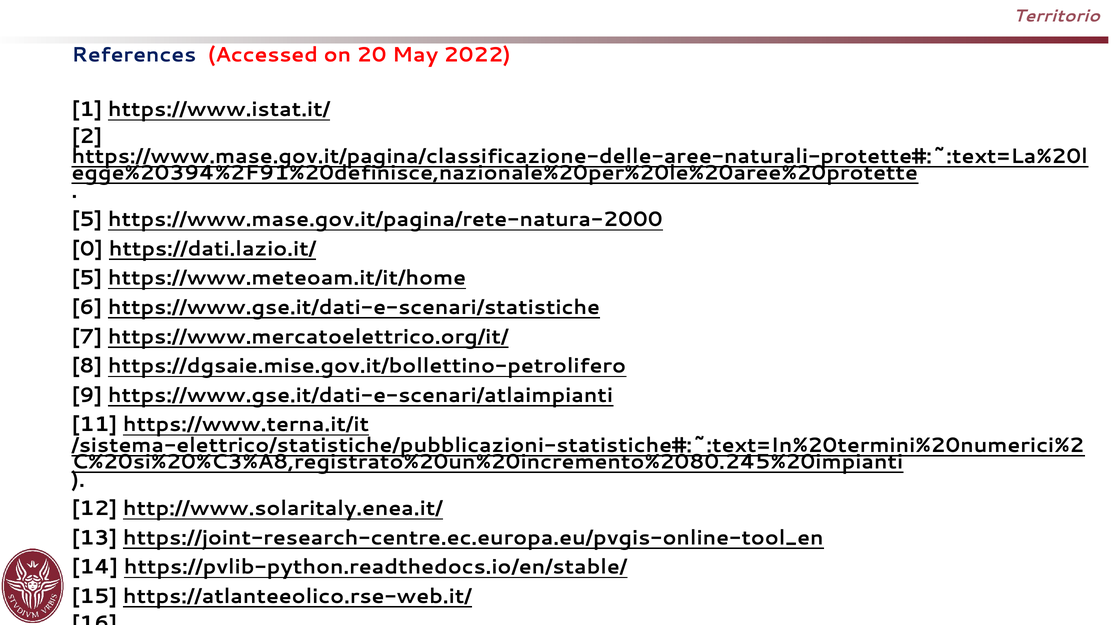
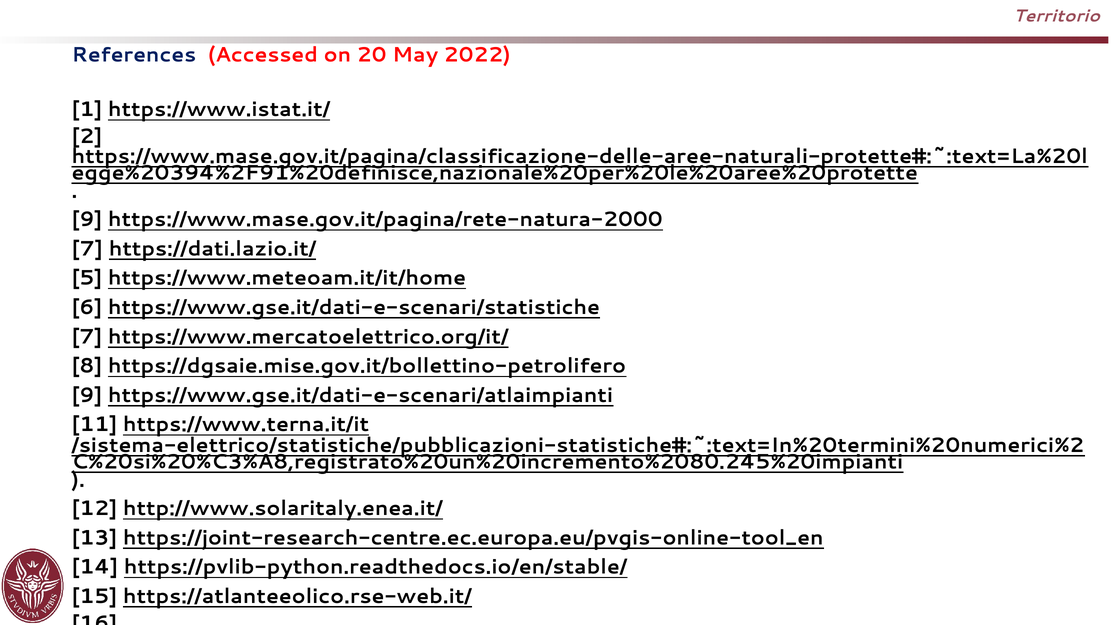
5: 5 -> 9 (87, 219)
0: 0 -> 7 (87, 249)
